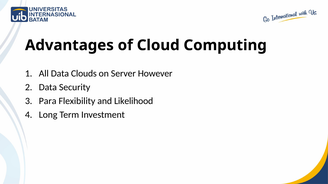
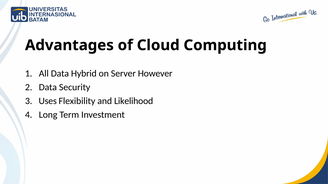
Clouds: Clouds -> Hybrid (84, 74)
Para: Para -> Uses (48, 101)
